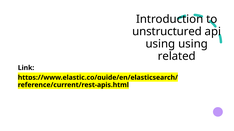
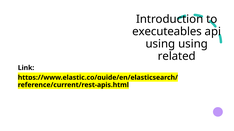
unstructured: unstructured -> executeables (167, 32)
